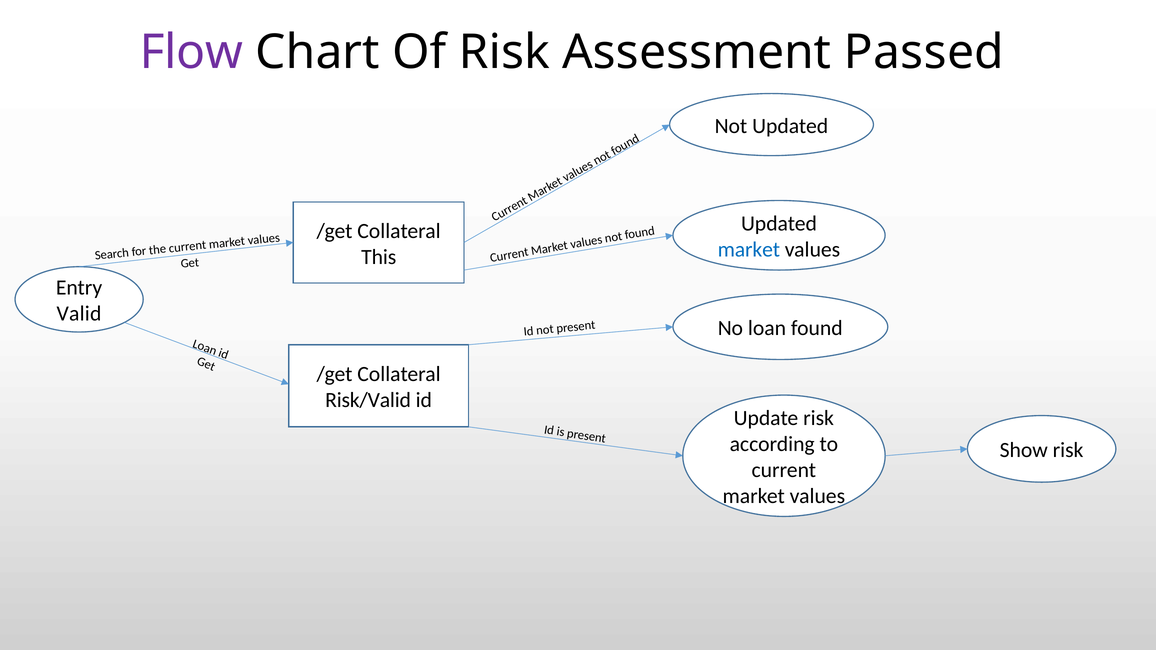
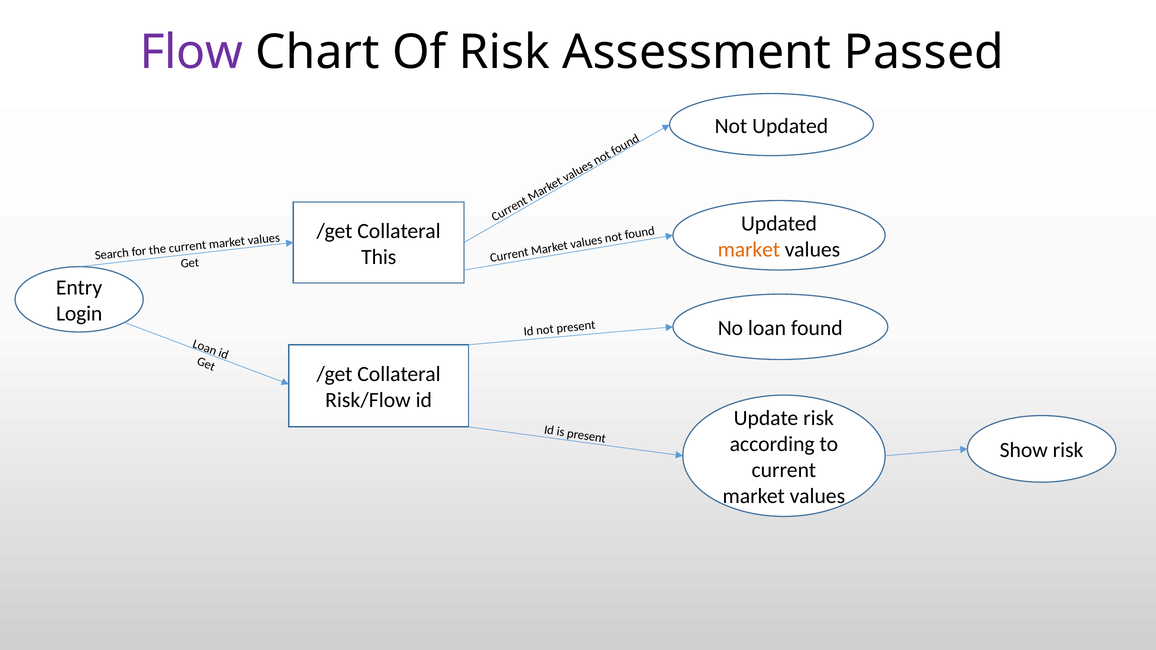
market colour: blue -> orange (749, 250)
Valid: Valid -> Login (79, 314)
Risk/Valid: Risk/Valid -> Risk/Flow (368, 400)
